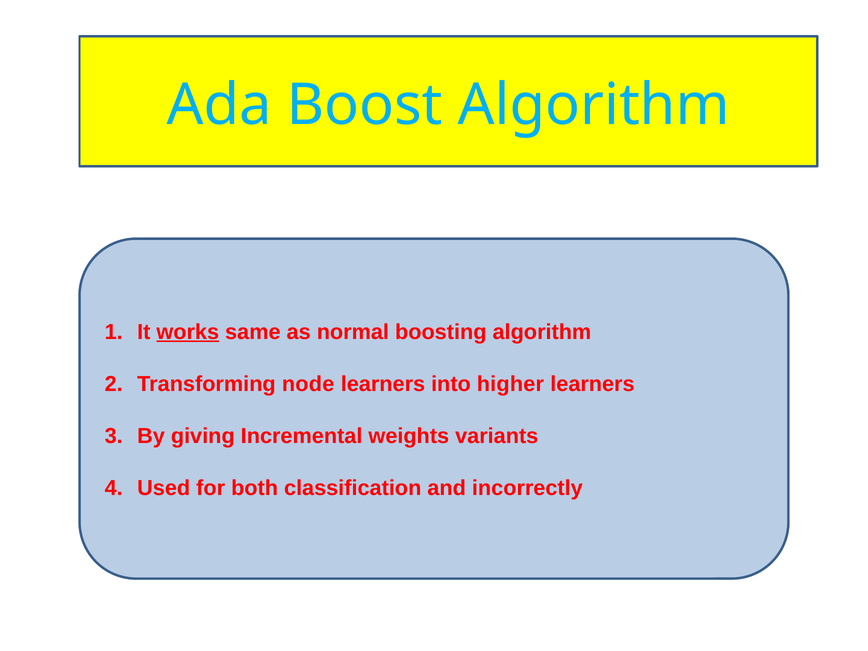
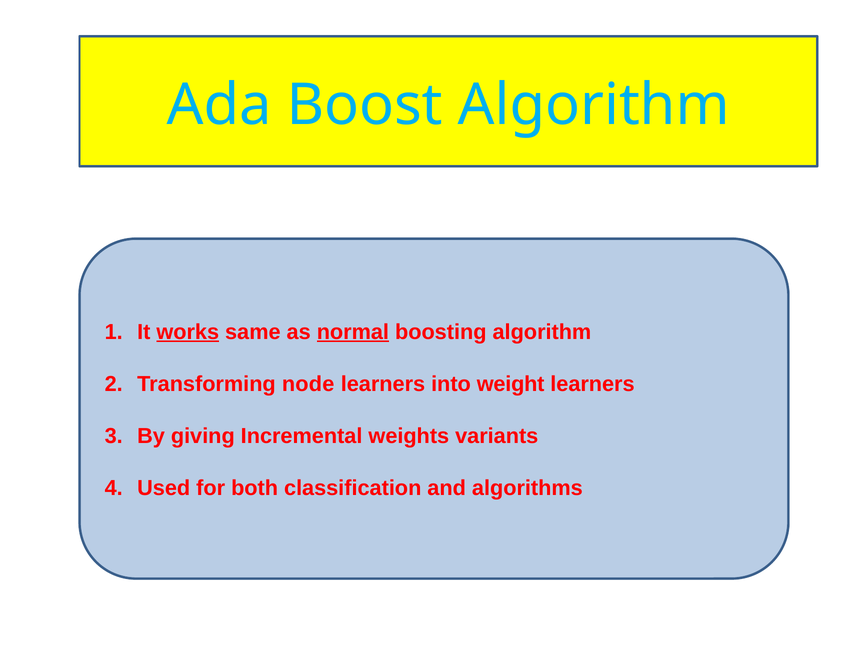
normal underline: none -> present (353, 332)
higher: higher -> weight (511, 384)
incorrectly: incorrectly -> algorithms (527, 488)
